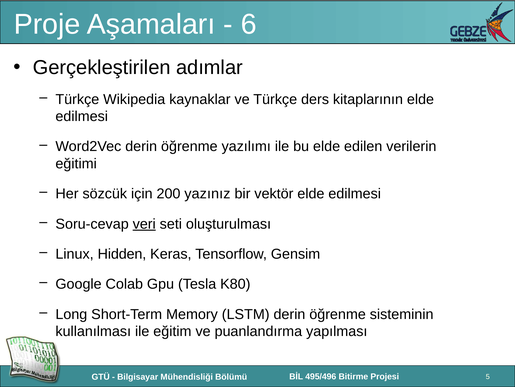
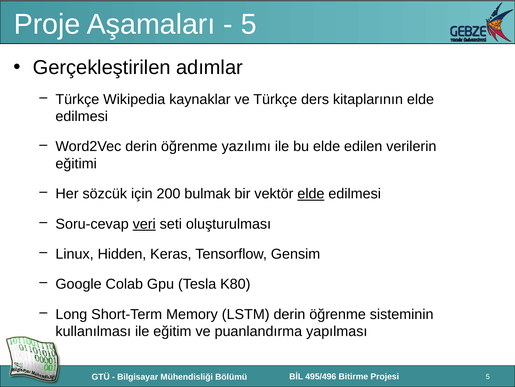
6: 6 -> 5 (249, 24)
yazınız: yazınız -> bulmak (207, 194)
elde underline: none -> present (311, 194)
